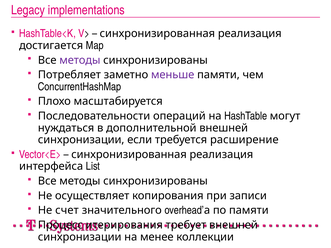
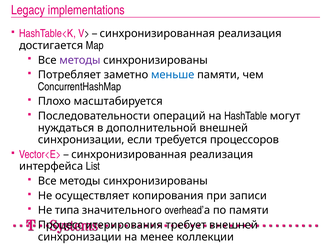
меньше colour: purple -> blue (173, 75)
расширение: расширение -> процессоров (244, 140)
счет: счет -> типа (67, 211)
